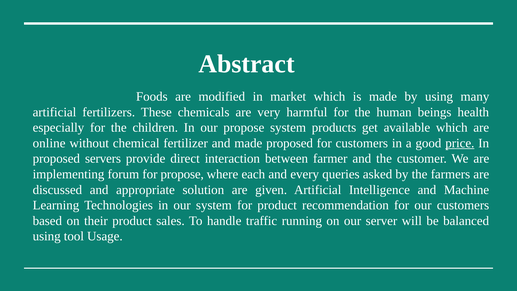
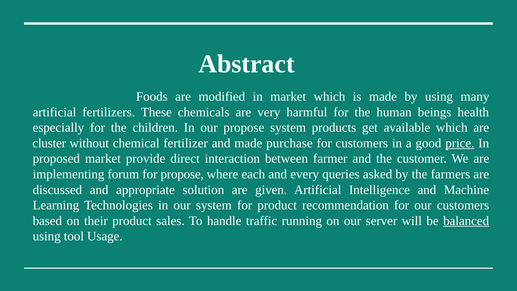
online: online -> cluster (49, 143)
made proposed: proposed -> purchase (289, 143)
proposed servers: servers -> market (103, 159)
balanced underline: none -> present (466, 221)
